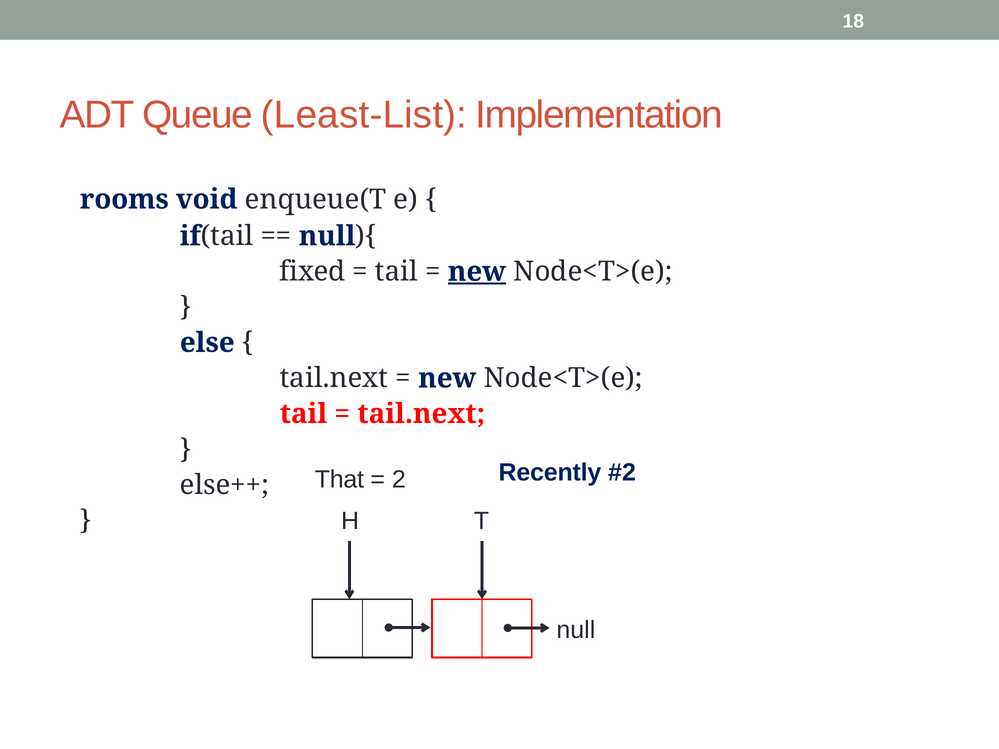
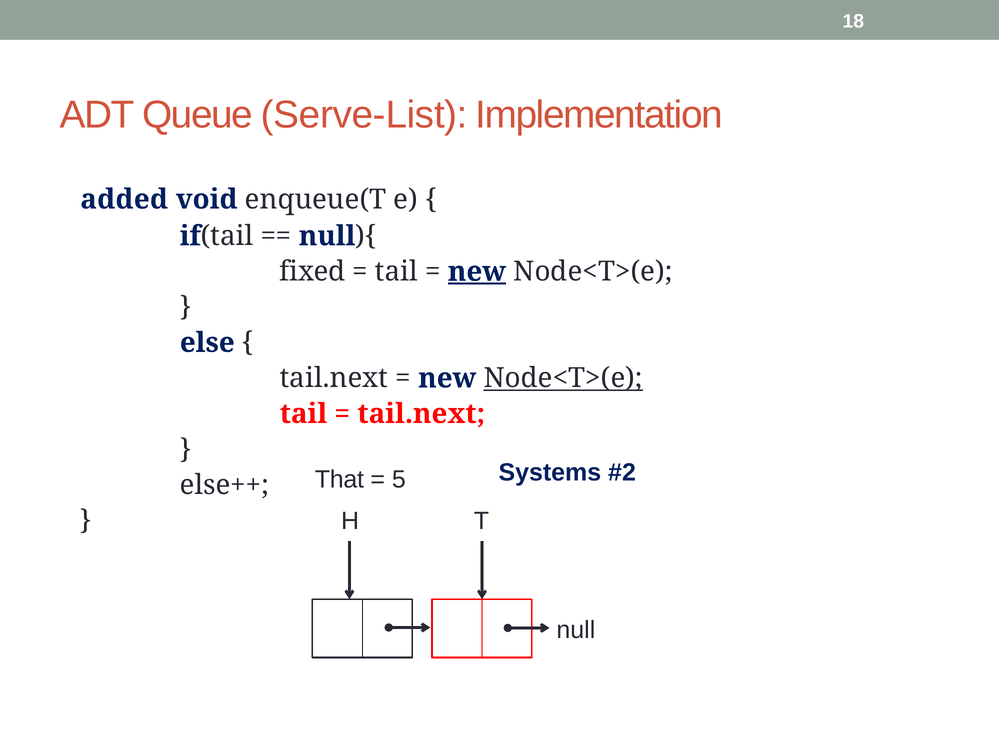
Least-List: Least-List -> Serve-List (364, 115)
rooms: rooms -> added (124, 199)
Node<T>(e underline: none -> present (563, 378)
Recently: Recently -> Systems (550, 472)
2: 2 -> 5 (399, 479)
